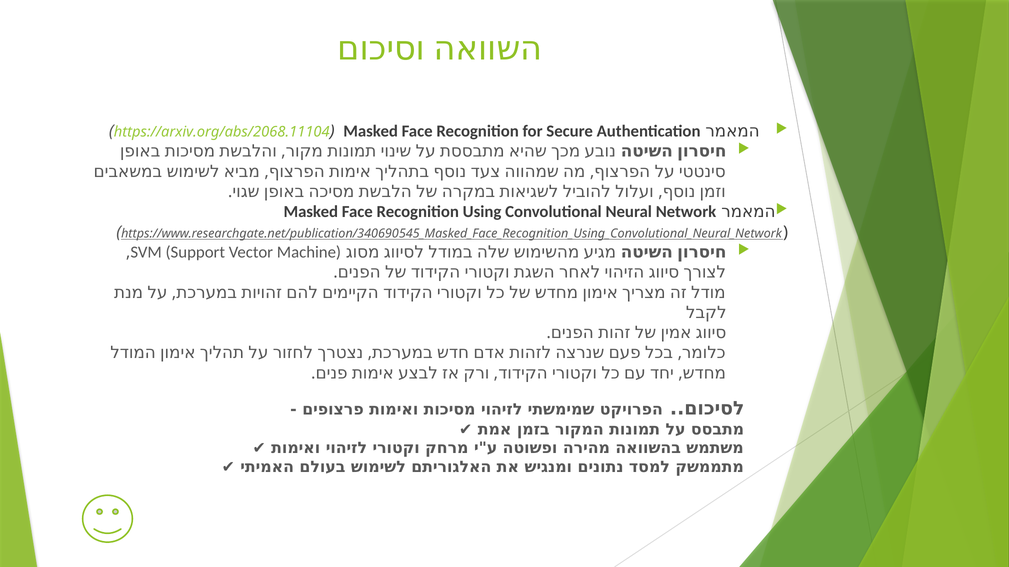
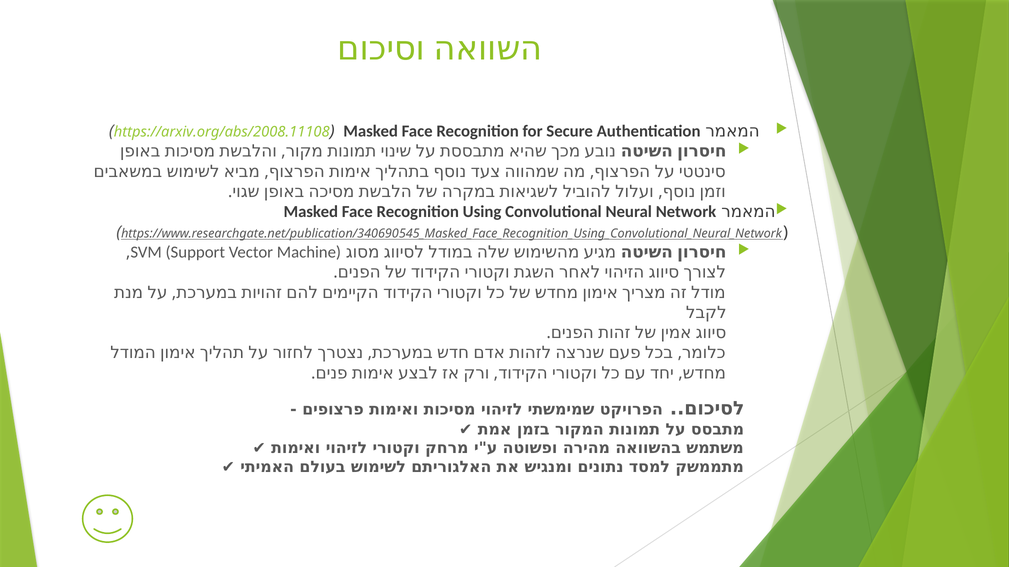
https://arxiv.org/abs/2068.11104: https://arxiv.org/abs/2068.11104 -> https://arxiv.org/abs/2008.11108 (222, 132)
